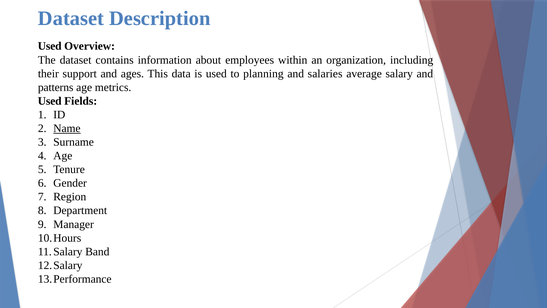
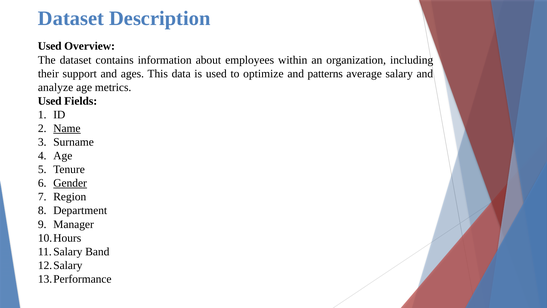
planning: planning -> optimize (263, 74)
salaries: salaries -> patterns (325, 74)
patterns: patterns -> analyze (56, 87)
Gender underline: none -> present (70, 183)
